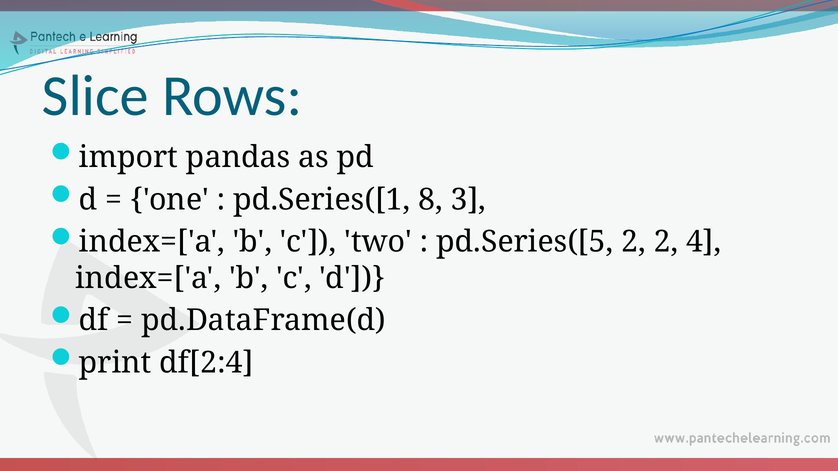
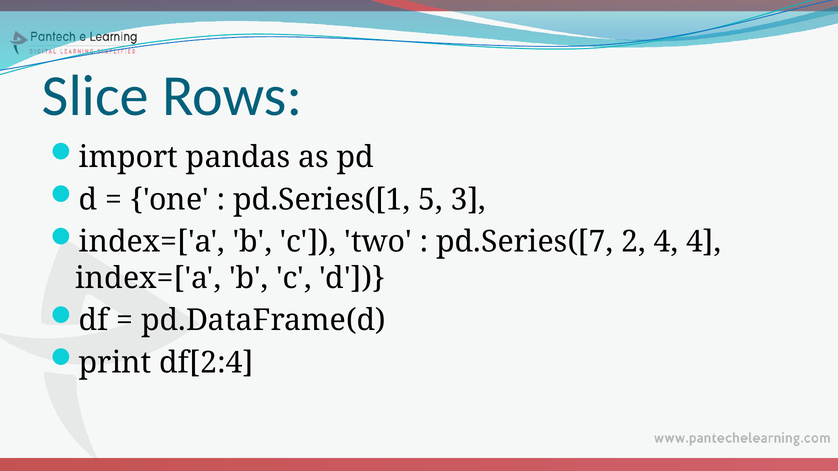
8: 8 -> 5 (431, 200)
pd.Series([5: pd.Series([5 -> pd.Series([7 (525, 242)
2 2: 2 -> 4 (666, 242)
